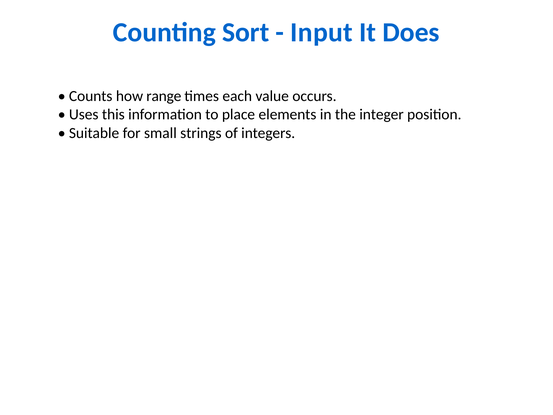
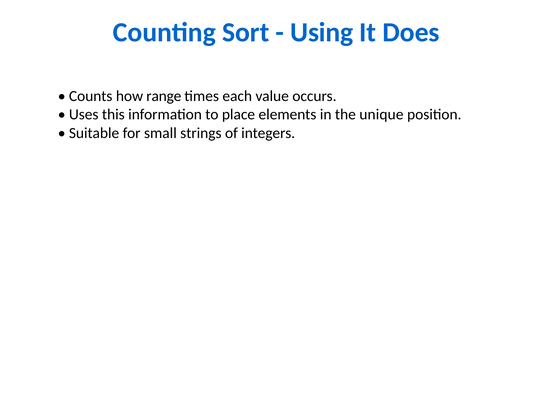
Input: Input -> Using (322, 32)
integer: integer -> unique (381, 114)
